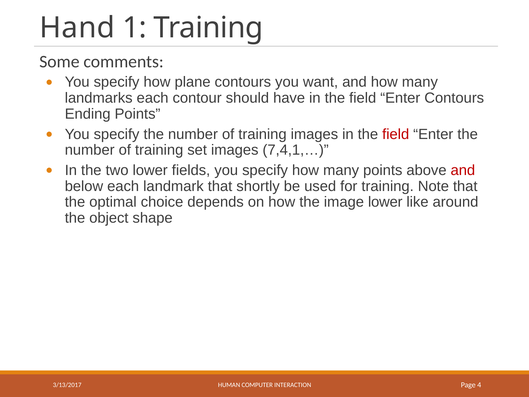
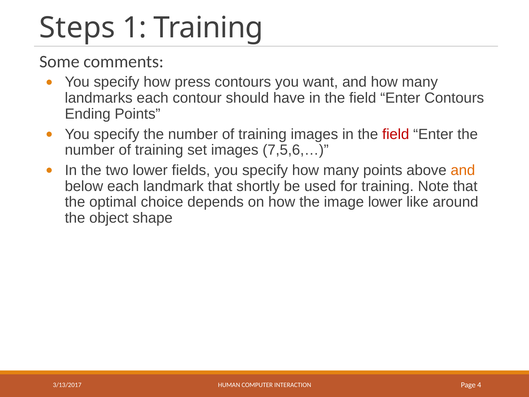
Hand: Hand -> Steps (77, 28)
plane: plane -> press (193, 82)
7,4,1,…: 7,4,1,… -> 7,5,6,… (296, 150)
and colour: red -> orange (463, 170)
